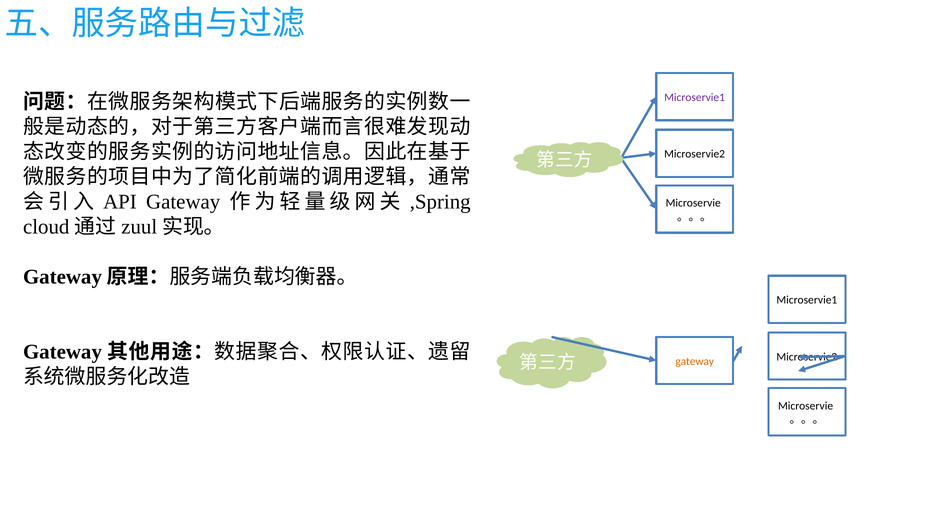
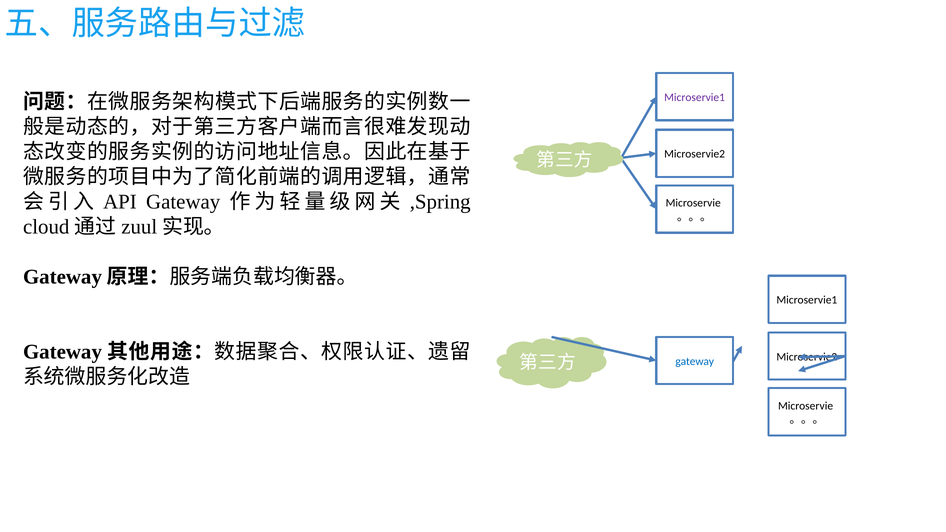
gateway colour: orange -> blue (695, 362)
